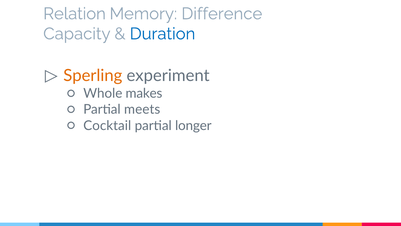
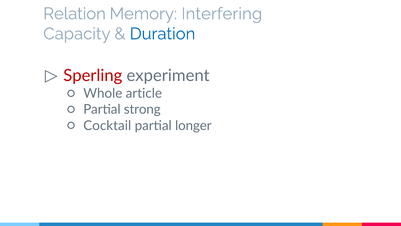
Difference: Difference -> Interfering (222, 14)
Sperling colour: orange -> red (93, 75)
makes: makes -> article (144, 93)
meets: meets -> strong (142, 109)
